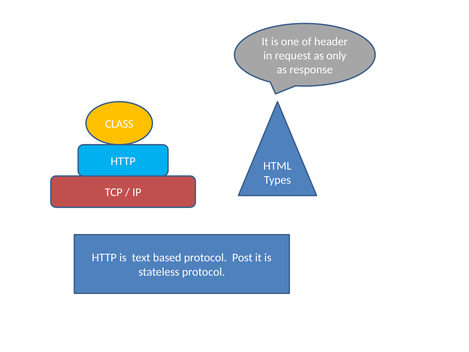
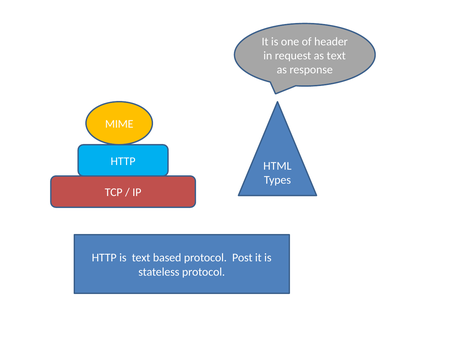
as only: only -> text (336, 56)
CLASS: CLASS -> MIME (119, 124)
